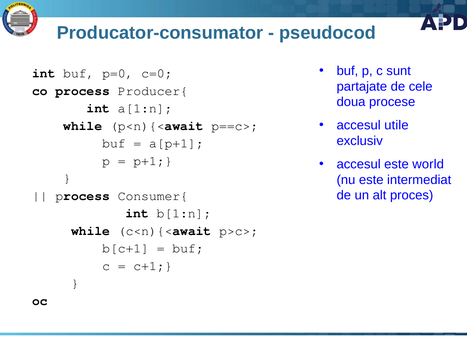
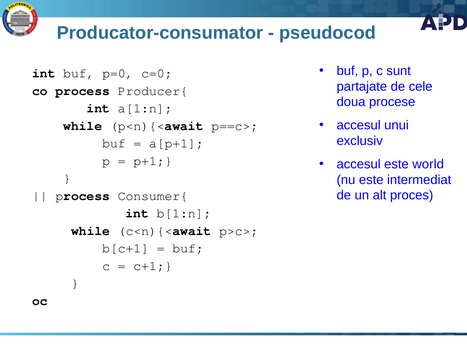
utile: utile -> unui (396, 125)
